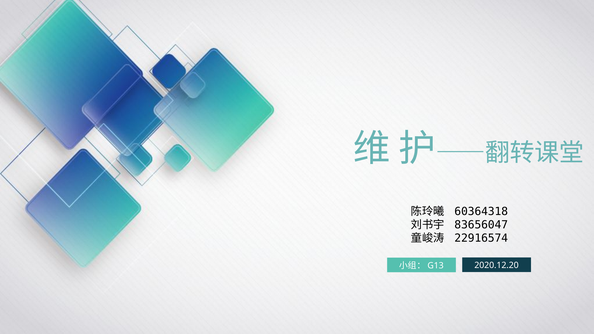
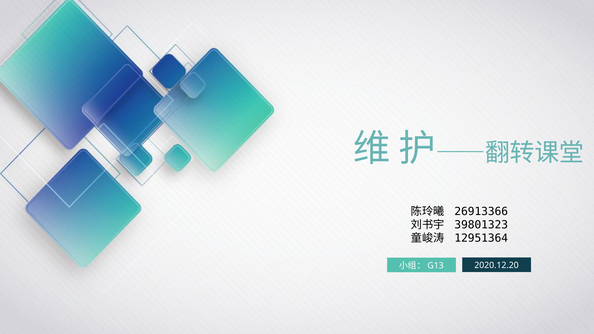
60364318: 60364318 -> 26913366 (481, 212)
83656047: 83656047 -> 39801323 (481, 225)
22916574: 22916574 -> 12951364 (481, 238)
